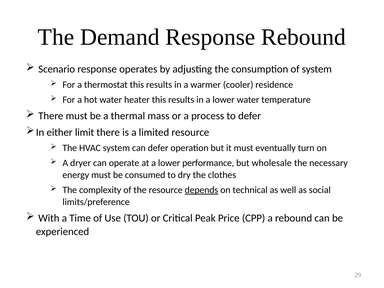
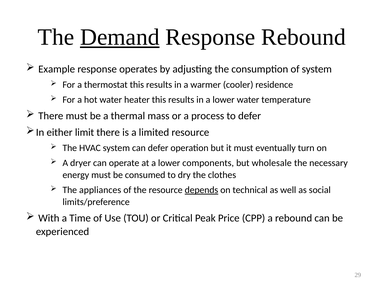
Demand underline: none -> present (120, 37)
Scenario: Scenario -> Example (57, 69)
performance: performance -> components (208, 163)
complexity: complexity -> appliances (100, 190)
